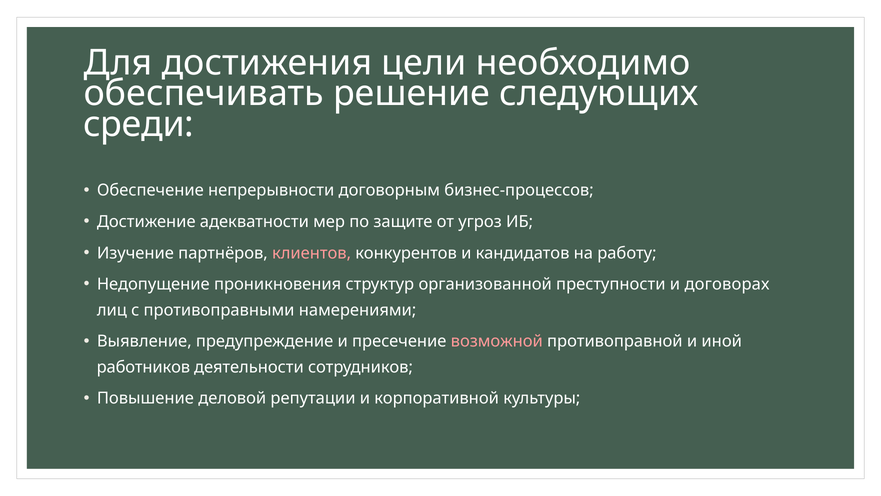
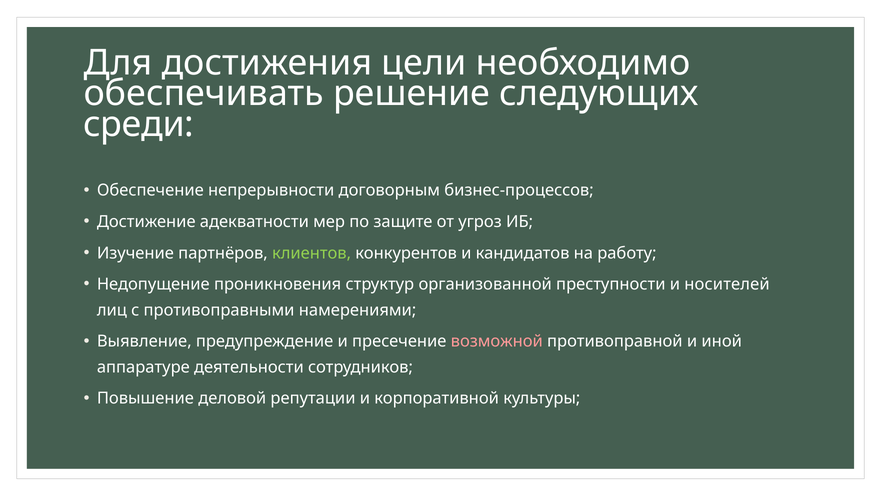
клиентов colour: pink -> light green (312, 253)
договорах: договорах -> носителей (727, 284)
работников: работников -> аппаратуре (143, 367)
